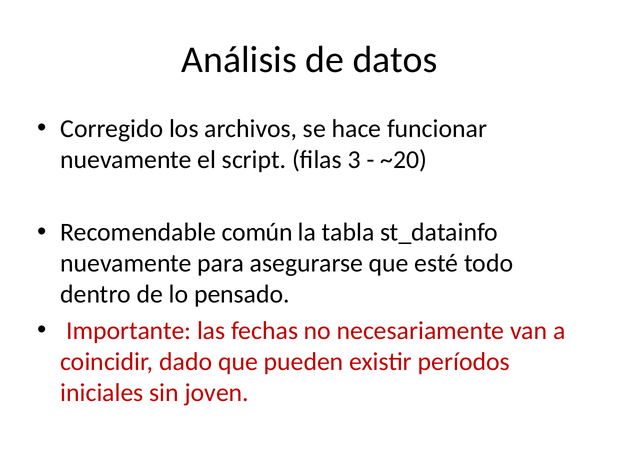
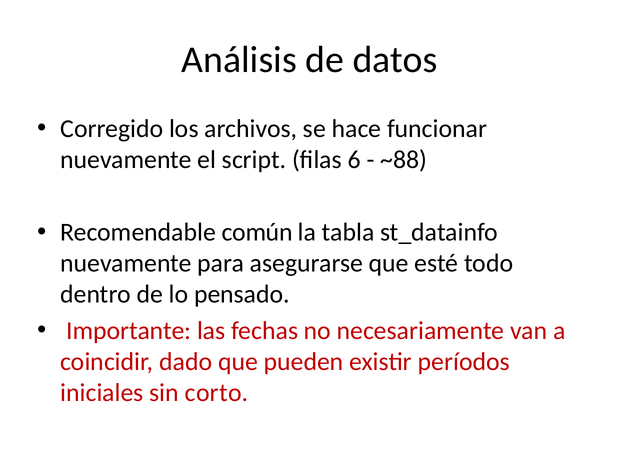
3: 3 -> 6 (354, 160)
~20: ~20 -> ~88 (404, 160)
joven: joven -> corto (217, 393)
